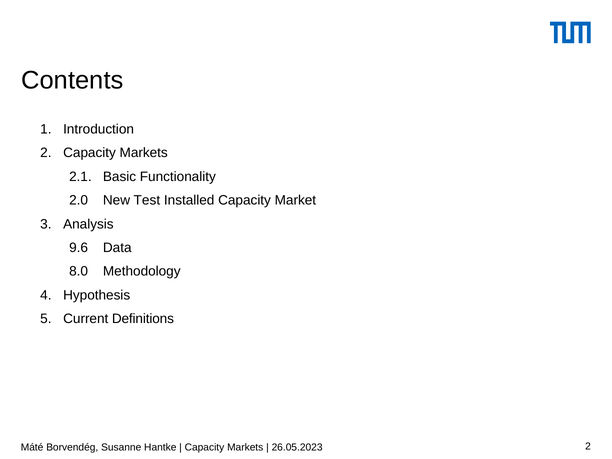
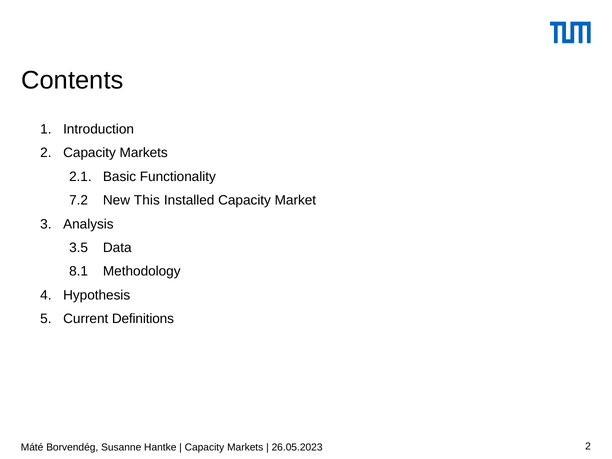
2.0: 2.0 -> 7.2 (79, 200)
Test: Test -> This (147, 200)
9.6: 9.6 -> 3.5 (79, 248)
8.0: 8.0 -> 8.1 (79, 271)
